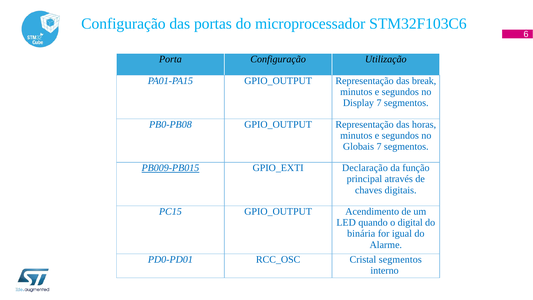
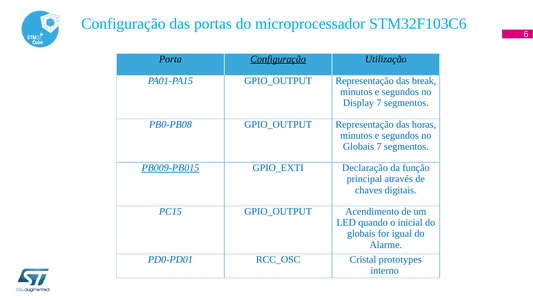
Configuração underline: none -> present (278, 59)
digital: digital -> inicial (410, 223)
binária: binária -> globais (361, 234)
Cristal segmentos: segmentos -> prototypes (400, 260)
